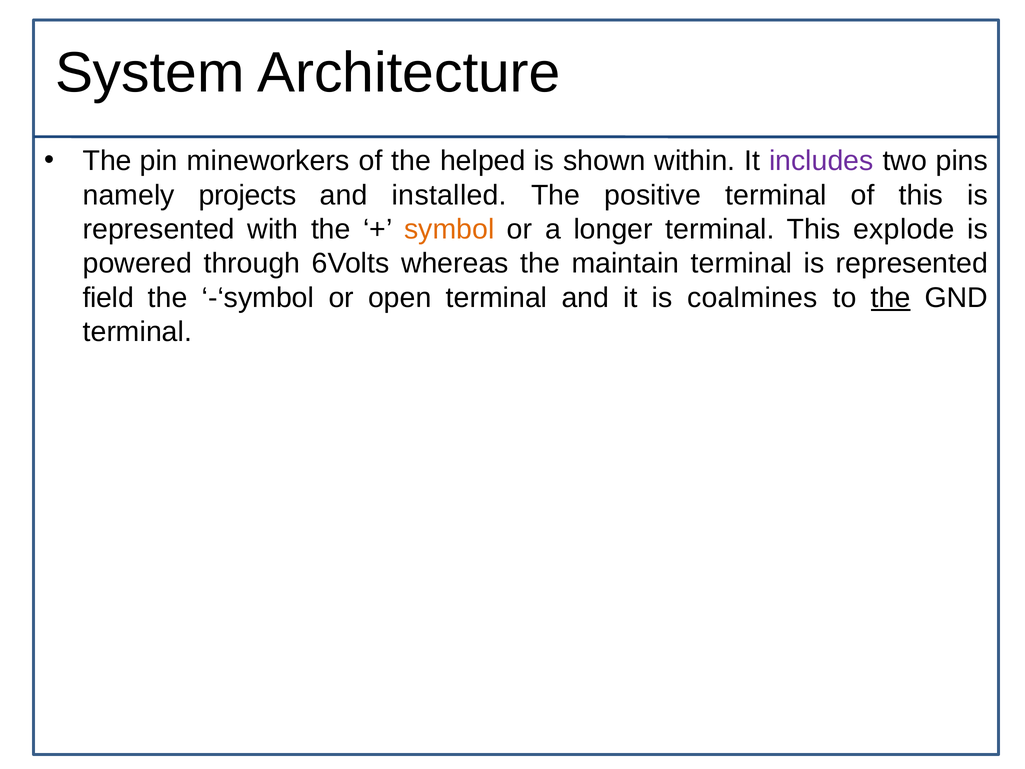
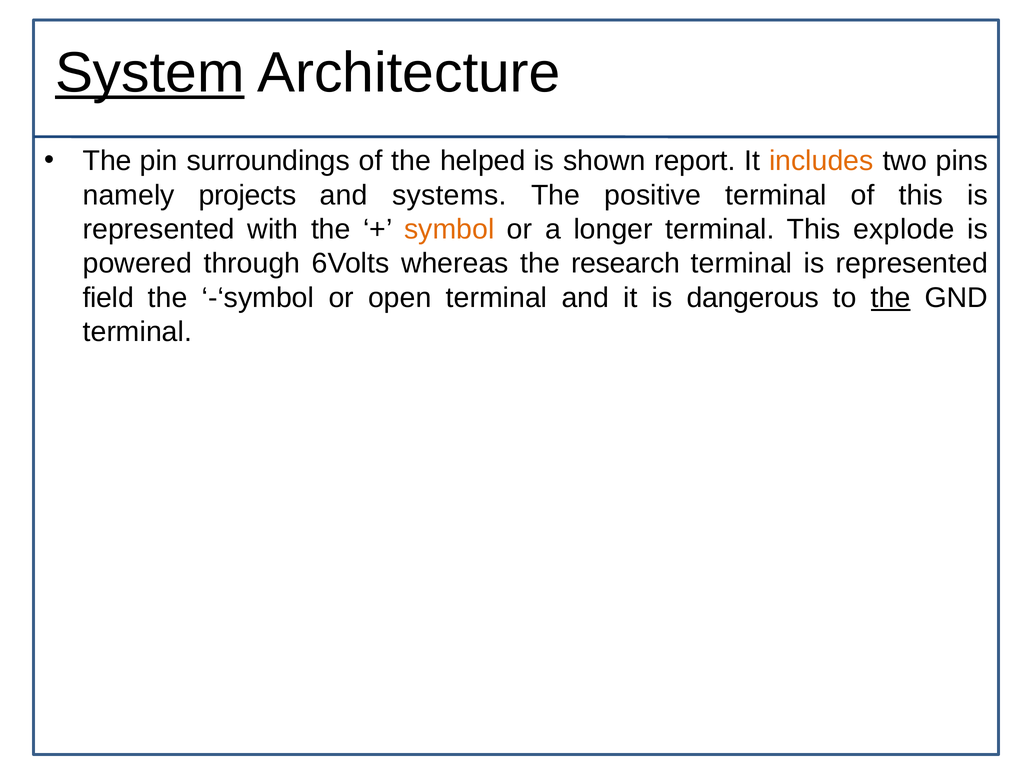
System underline: none -> present (150, 73)
mineworkers: mineworkers -> surroundings (268, 161)
within: within -> report (695, 161)
includes colour: purple -> orange (821, 161)
installed: installed -> systems (449, 195)
maintain: maintain -> research (625, 263)
coalmines: coalmines -> dangerous (753, 298)
